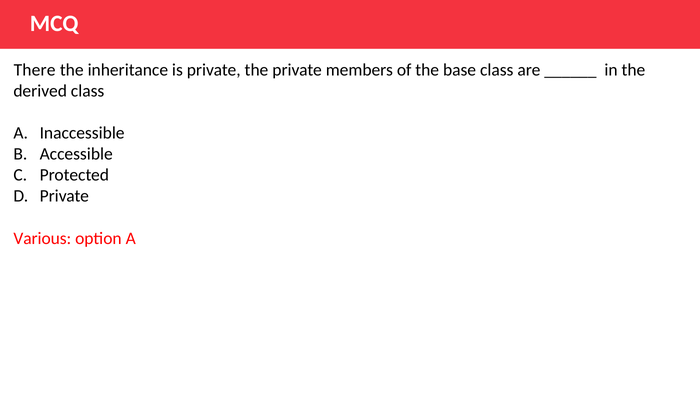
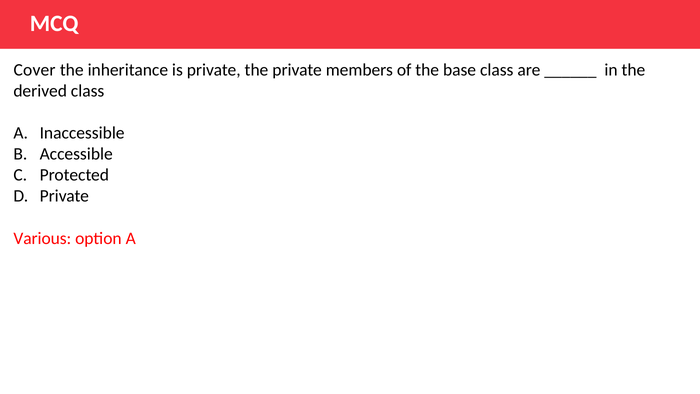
There: There -> Cover (35, 70)
